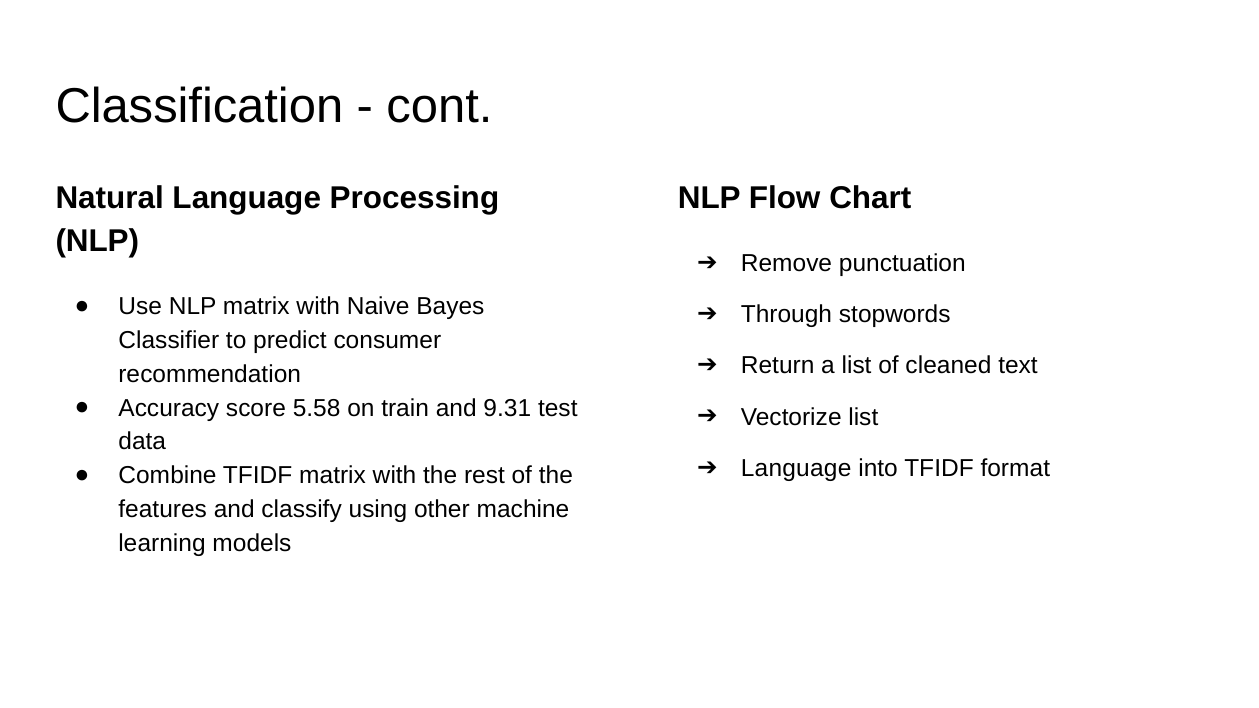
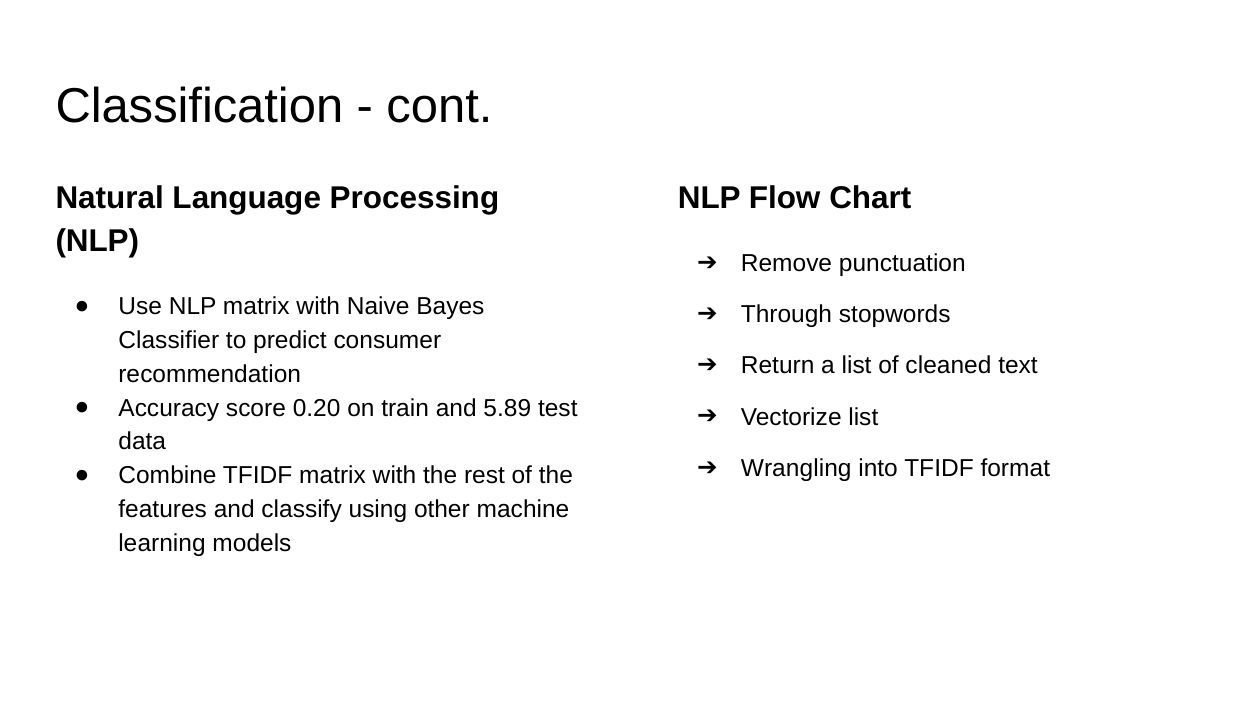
5.58: 5.58 -> 0.20 (317, 408)
9.31: 9.31 -> 5.89 (507, 408)
Language: Language -> Wrangling (796, 468)
